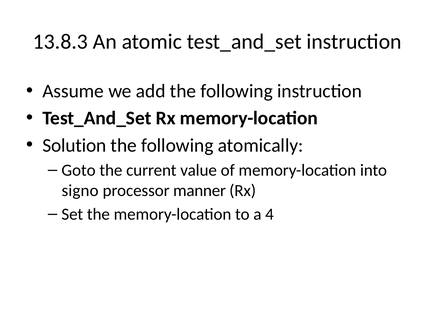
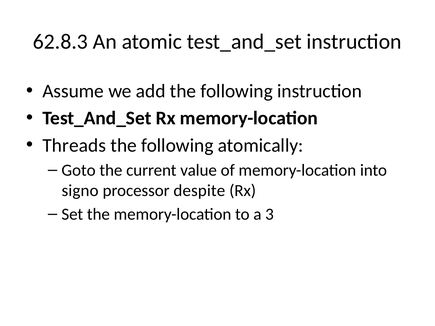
13.8.3: 13.8.3 -> 62.8.3 (60, 42)
Solution: Solution -> Threads (74, 145)
manner: manner -> despite (199, 191)
4: 4 -> 3 (270, 214)
